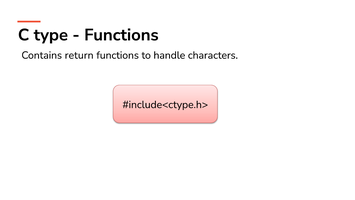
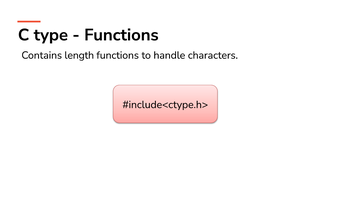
return: return -> length (79, 55)
